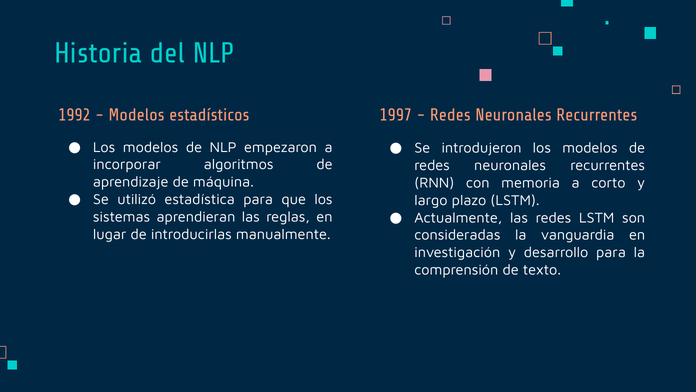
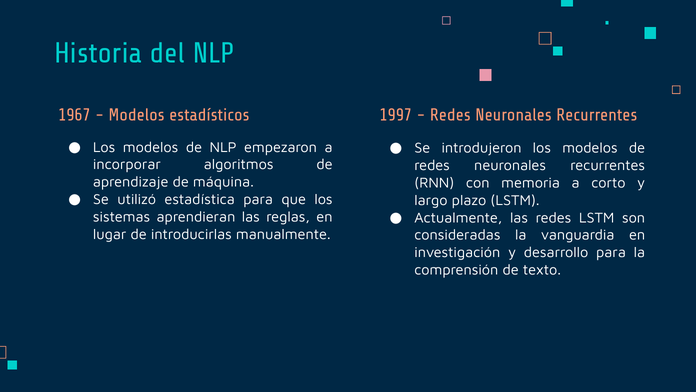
1992: 1992 -> 1967 (74, 115)
